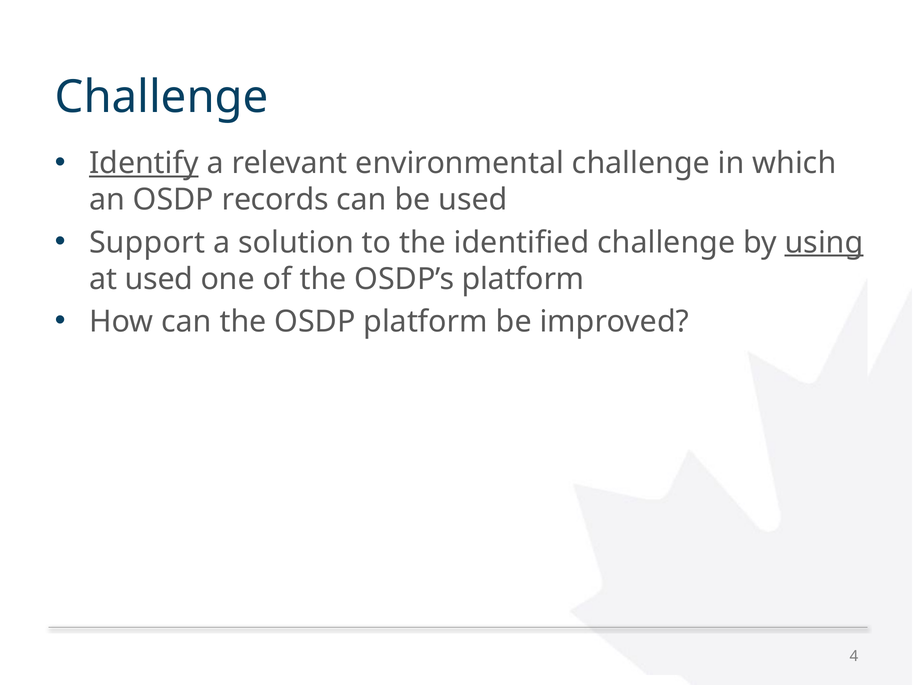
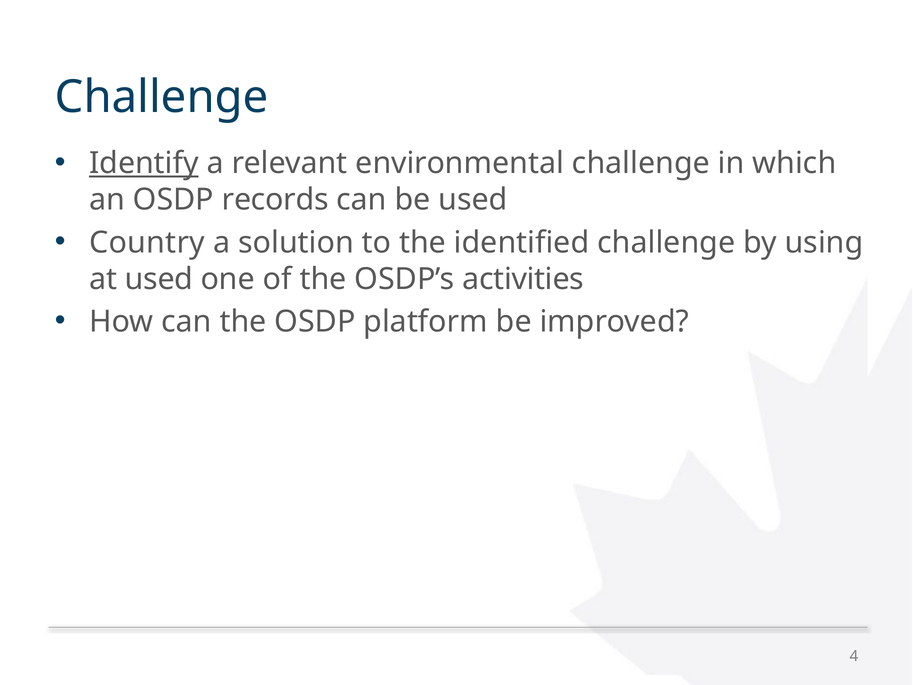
Support: Support -> Country (147, 242)
using underline: present -> none (824, 242)
OSDP’s platform: platform -> activities (523, 279)
